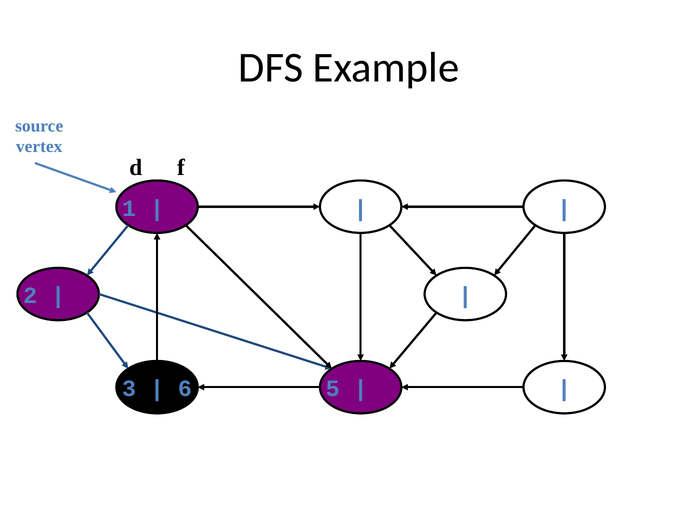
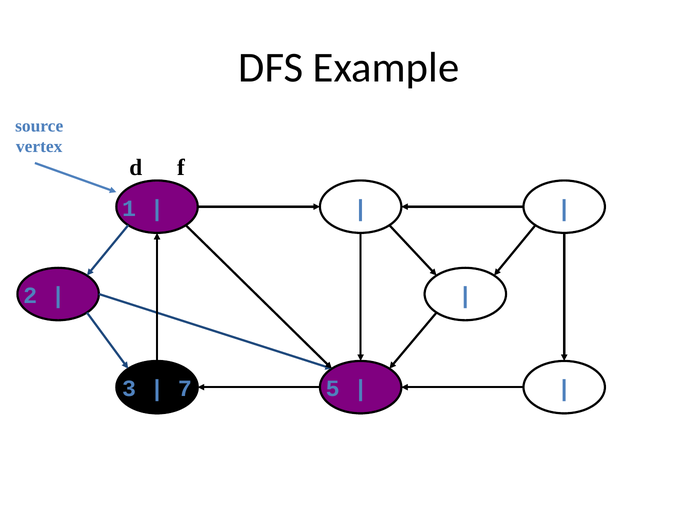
6: 6 -> 7 (185, 388)
